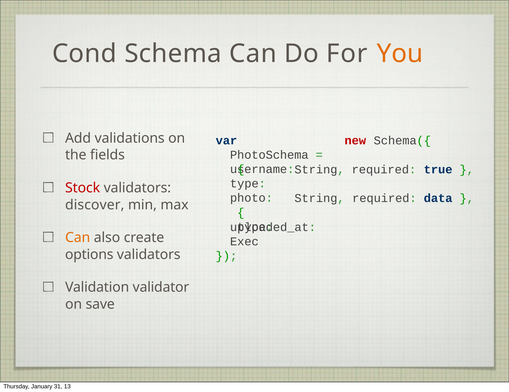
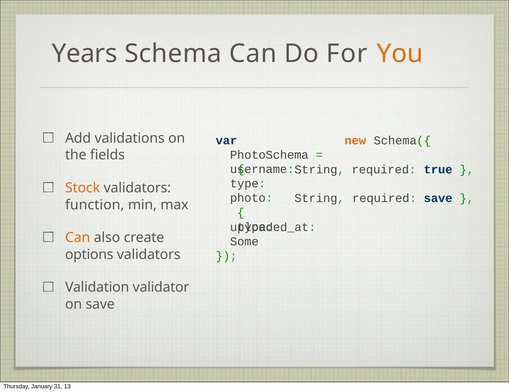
Cond: Cond -> Years (85, 54)
new colour: red -> orange (355, 140)
Stock colour: red -> orange (83, 188)
required data: data -> save (438, 198)
discover: discover -> function (95, 205)
Exec: Exec -> Some (244, 241)
